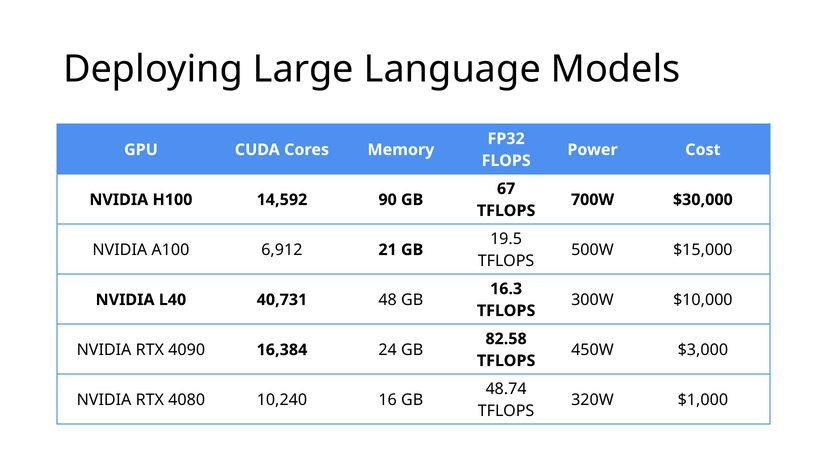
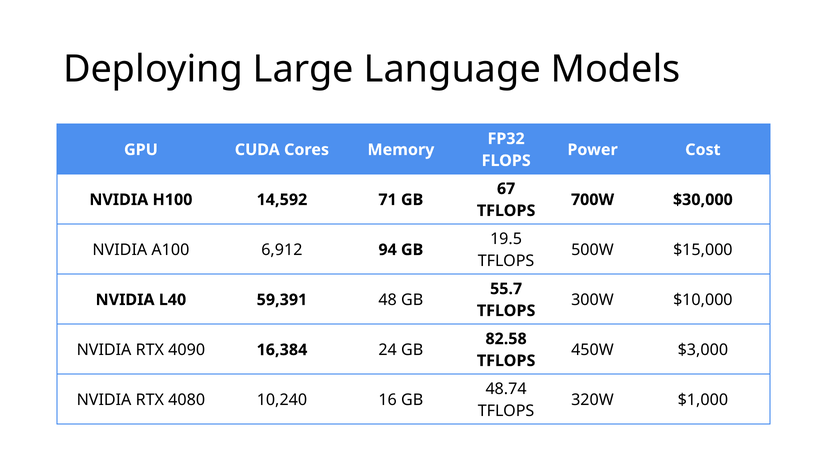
90: 90 -> 71 (388, 200)
21: 21 -> 94 (388, 250)
16.3: 16.3 -> 55.7 (506, 289)
40,731: 40,731 -> 59,391 (282, 300)
